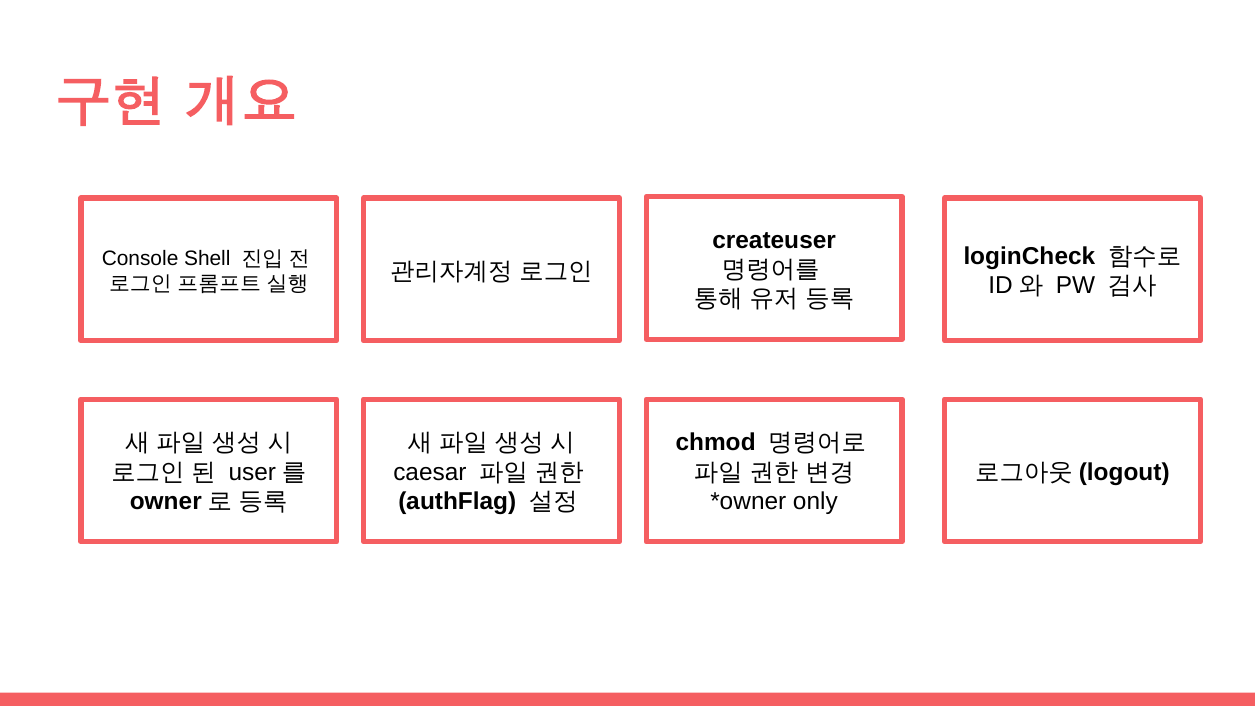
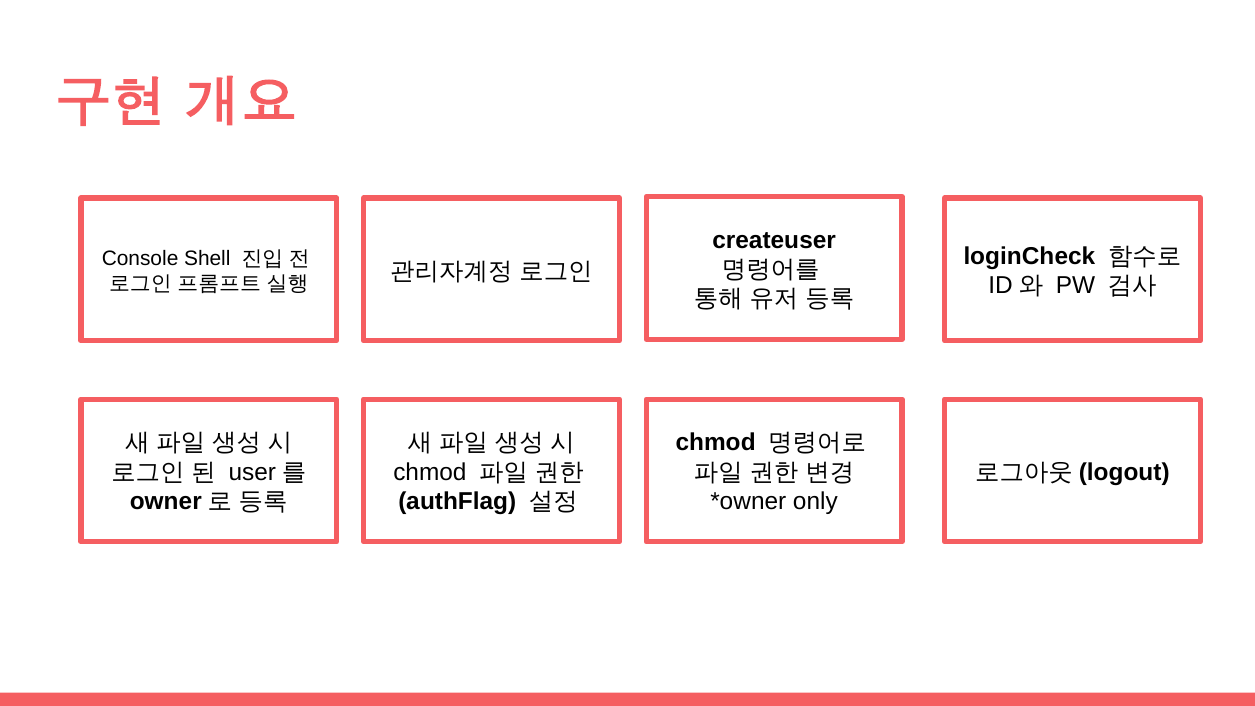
caesar: caesar -> chmod (430, 472)
